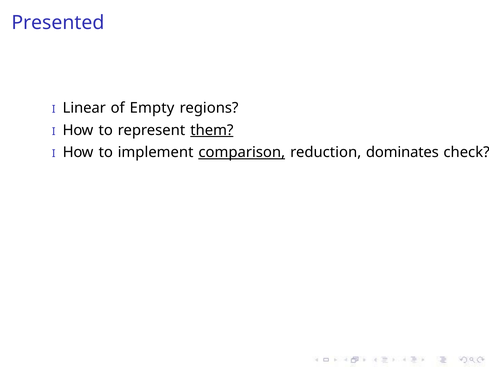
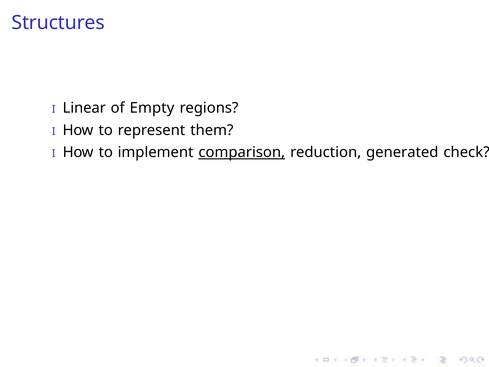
Presented: Presented -> Structures (58, 23)
them underline: present -> none (212, 130)
dominates: dominates -> generated (402, 152)
